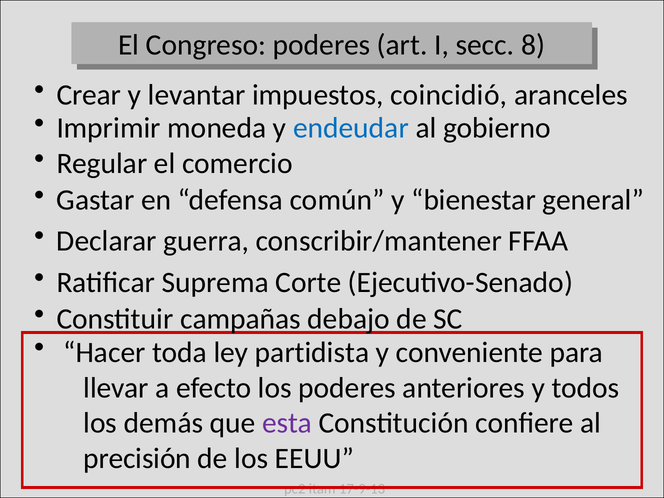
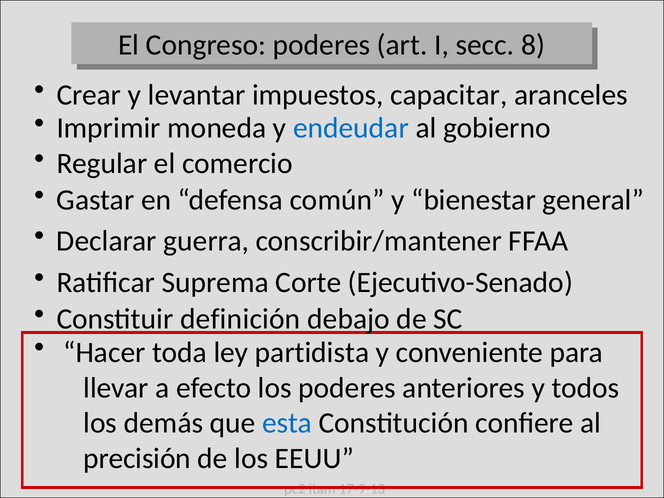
coincidió: coincidió -> capacitar (449, 95)
campañas: campañas -> definición (240, 319)
esta colour: purple -> blue (287, 423)
